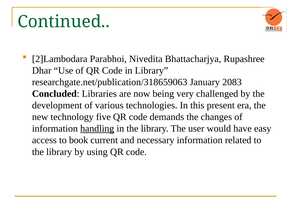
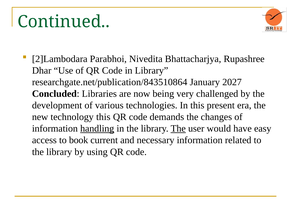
researchgate.net/publication/318659063: researchgate.net/publication/318659063 -> researchgate.net/publication/843510864 (110, 82)
2083: 2083 -> 2027 (232, 82)
technology five: five -> this (103, 117)
The underline: none -> present (178, 129)
